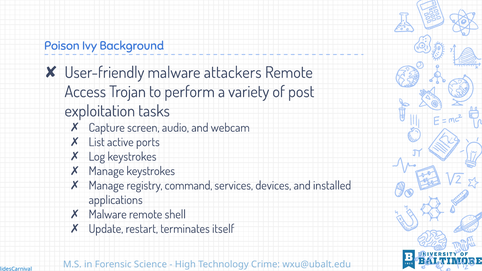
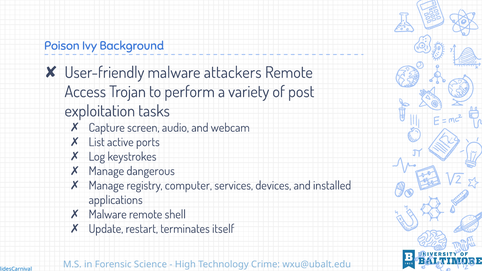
Manage keystrokes: keystrokes -> dangerous (151, 171)
command: command -> computer (188, 186)
